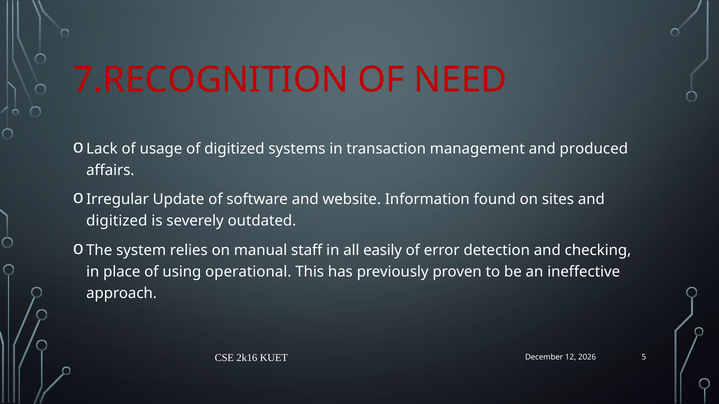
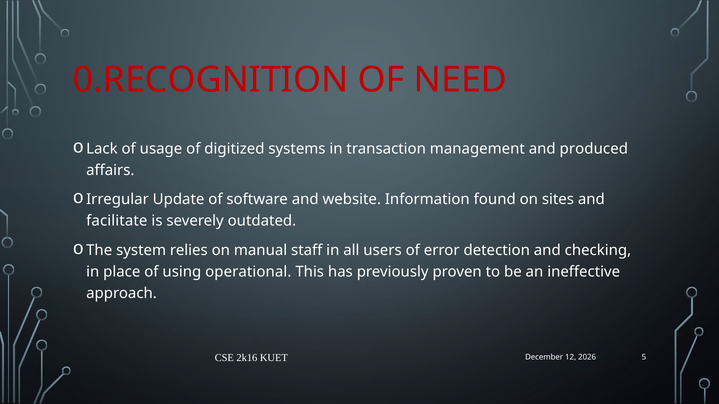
7.RECOGNITION: 7.RECOGNITION -> 0.RECOGNITION (211, 80)
digitized: digitized -> facilitate (117, 221)
easily: easily -> users (383, 250)
